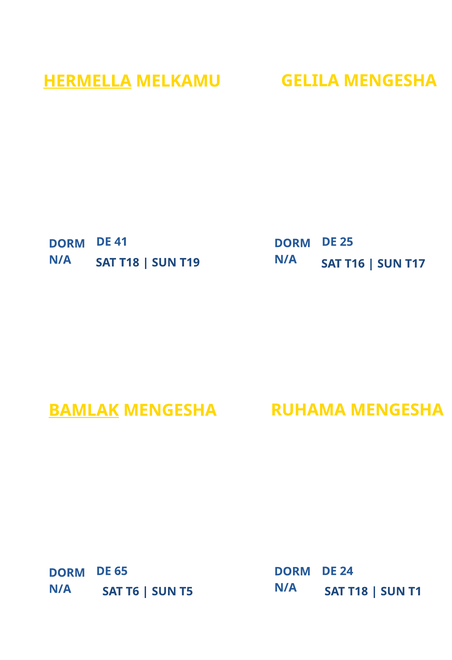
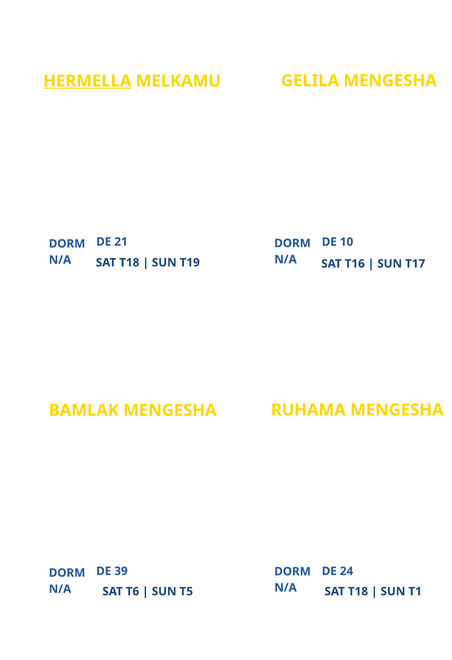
41: 41 -> 21 (121, 242)
25: 25 -> 10 (347, 242)
BAMLAK underline: present -> none (84, 410)
65: 65 -> 39 (121, 571)
